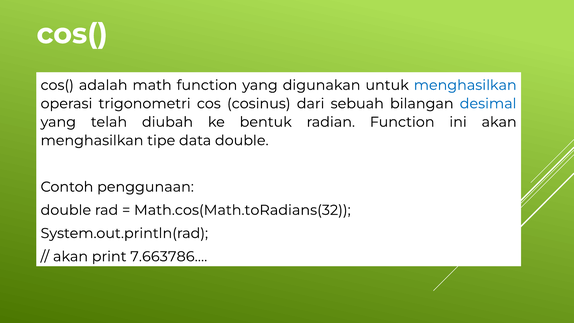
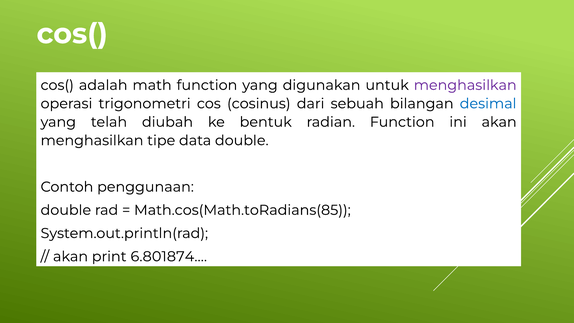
menghasilkan colour: blue -> purple (465, 85)
Math.cos(Math.toRadians(32: Math.cos(Math.toRadians(32 -> Math.cos(Math.toRadians(85 (242, 210)
7.663786: 7.663786 -> 6.801874 (169, 256)
